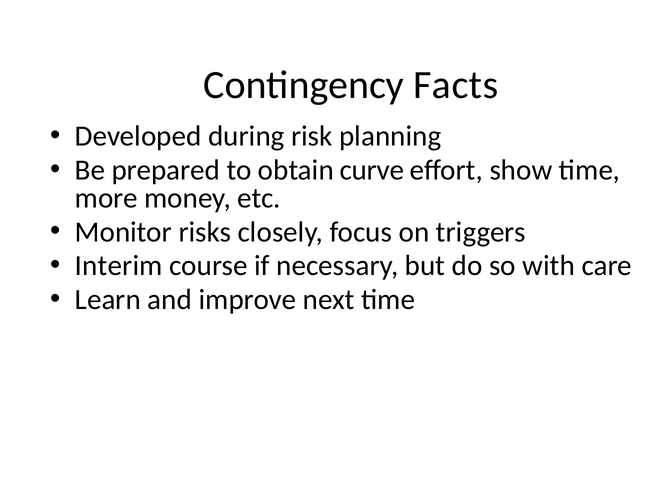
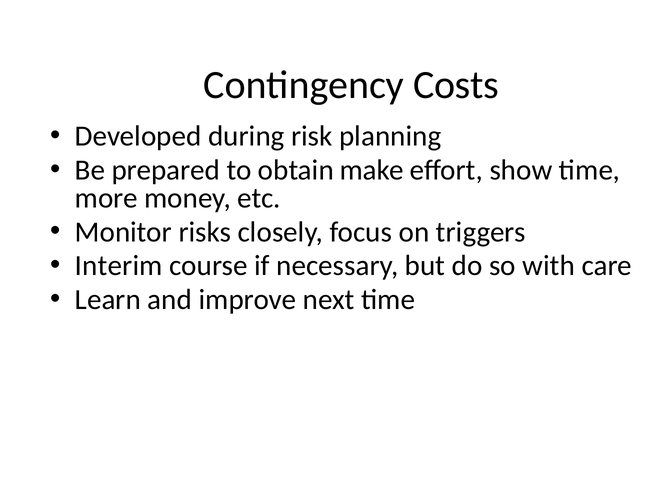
Facts: Facts -> Costs (456, 85)
curve: curve -> make (372, 170)
